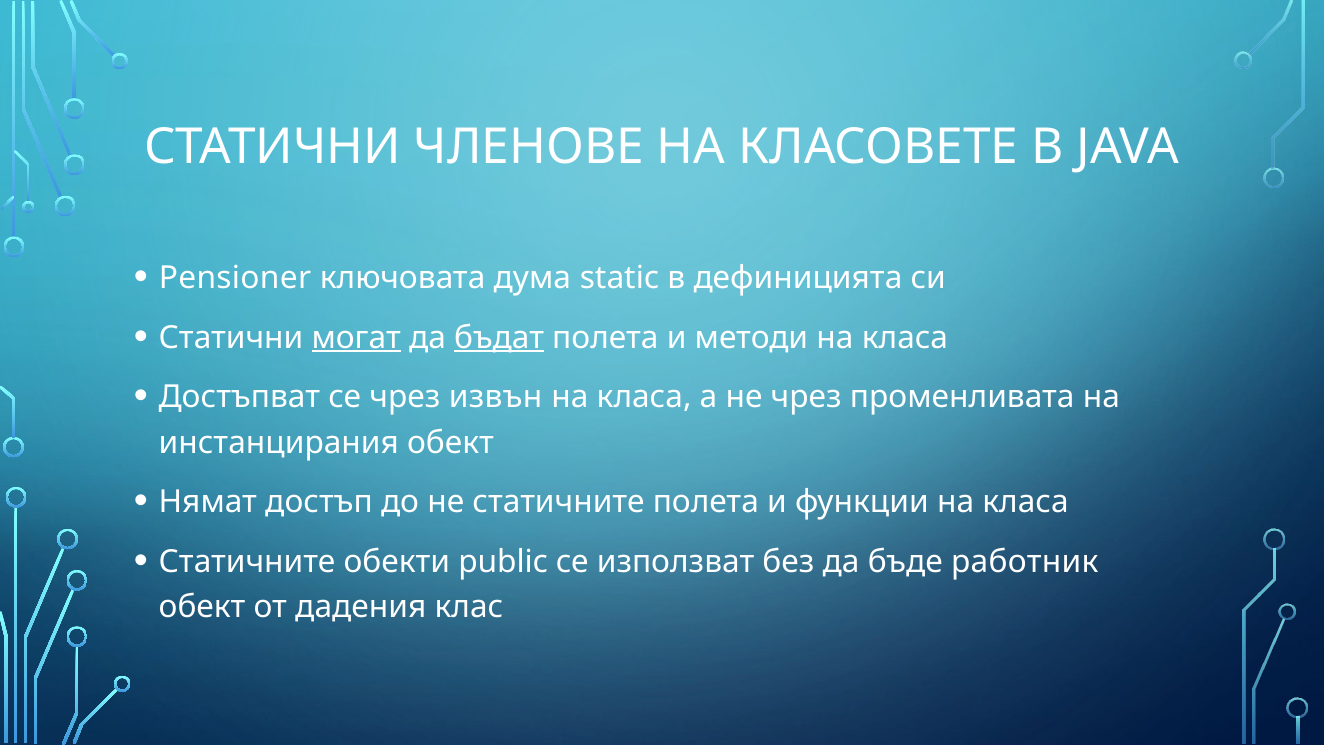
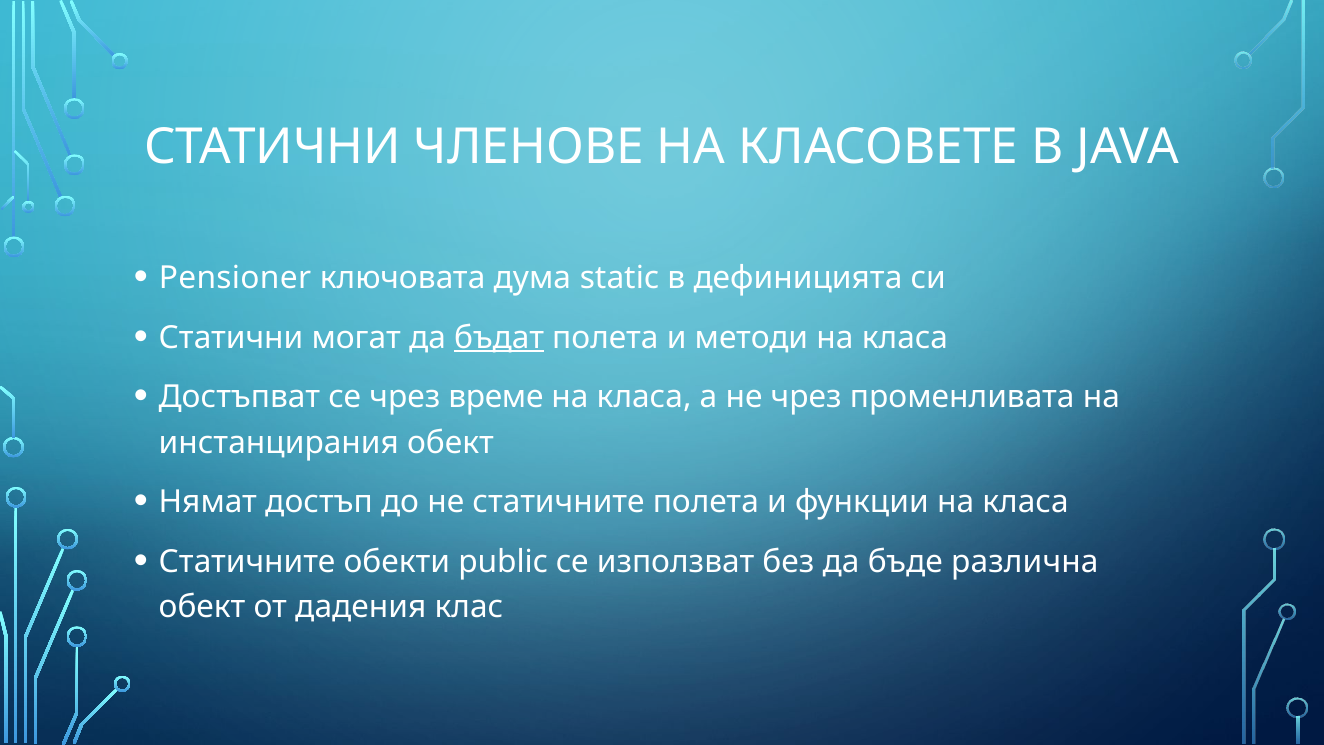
могат underline: present -> none (356, 338)
извън: извън -> време (496, 397)
работник: работник -> различна (1025, 561)
